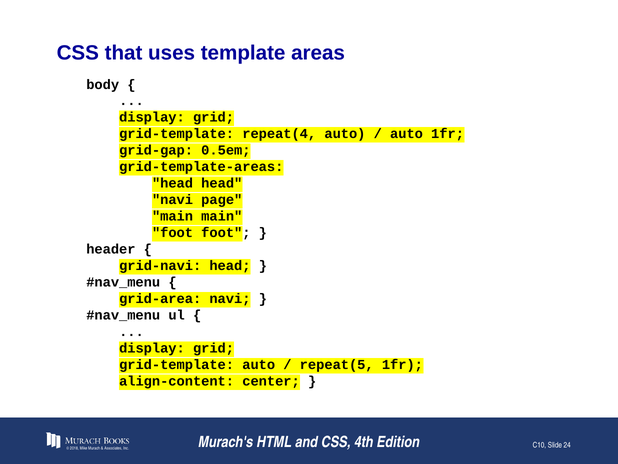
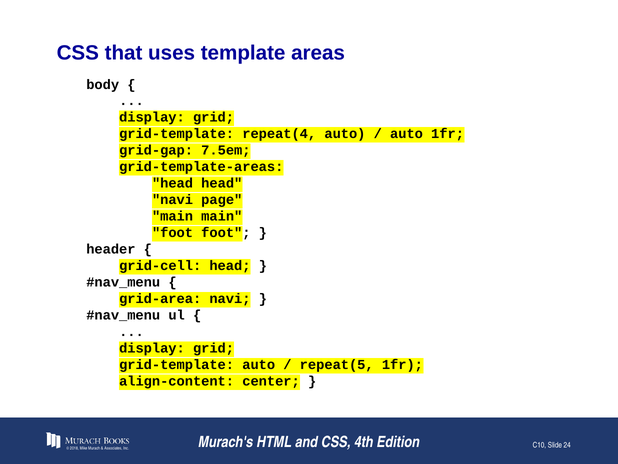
0.5em: 0.5em -> 7.5em (226, 150)
grid-navi: grid-navi -> grid-cell (160, 266)
